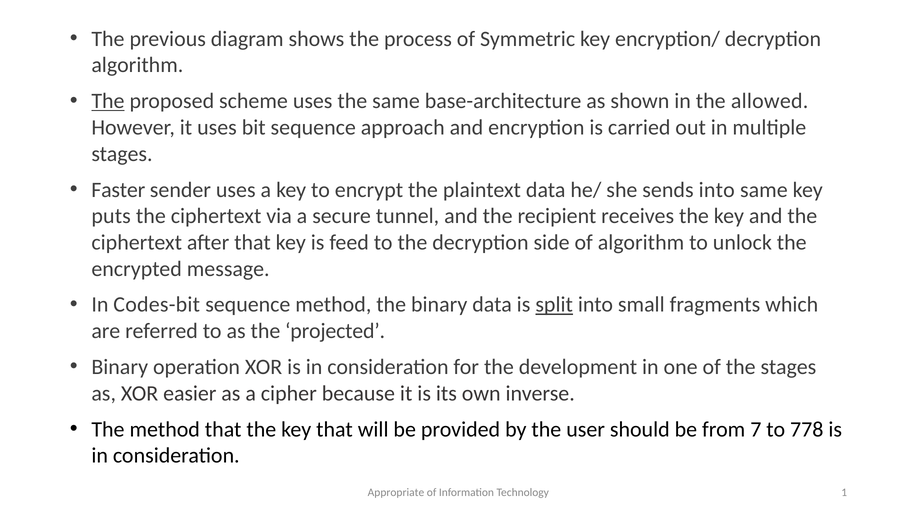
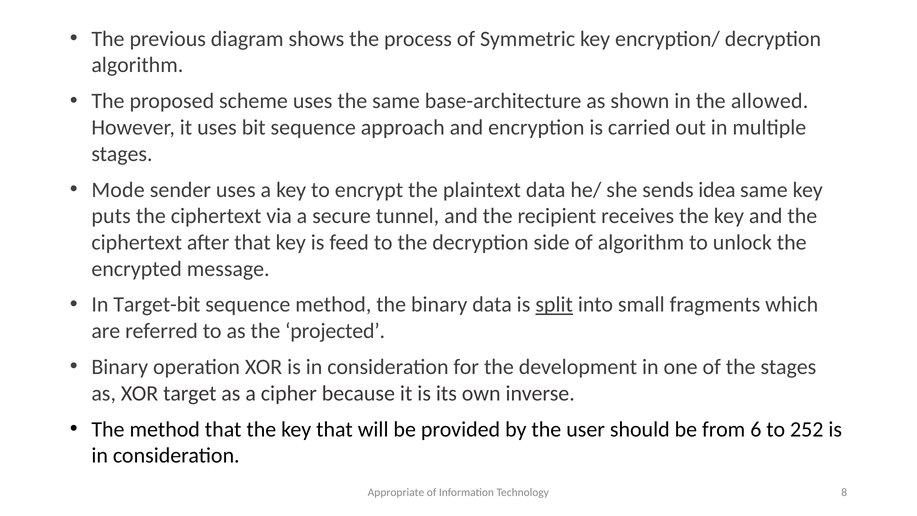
The underline: present -> none (108, 101)
Faster: Faster -> Mode (118, 190)
sends into: into -> idea (717, 190)
Codes-bit: Codes-bit -> Target-bit (157, 305)
easier: easier -> target (190, 393)
7: 7 -> 6 (756, 429)
778: 778 -> 252 (807, 429)
1: 1 -> 8 (844, 492)
